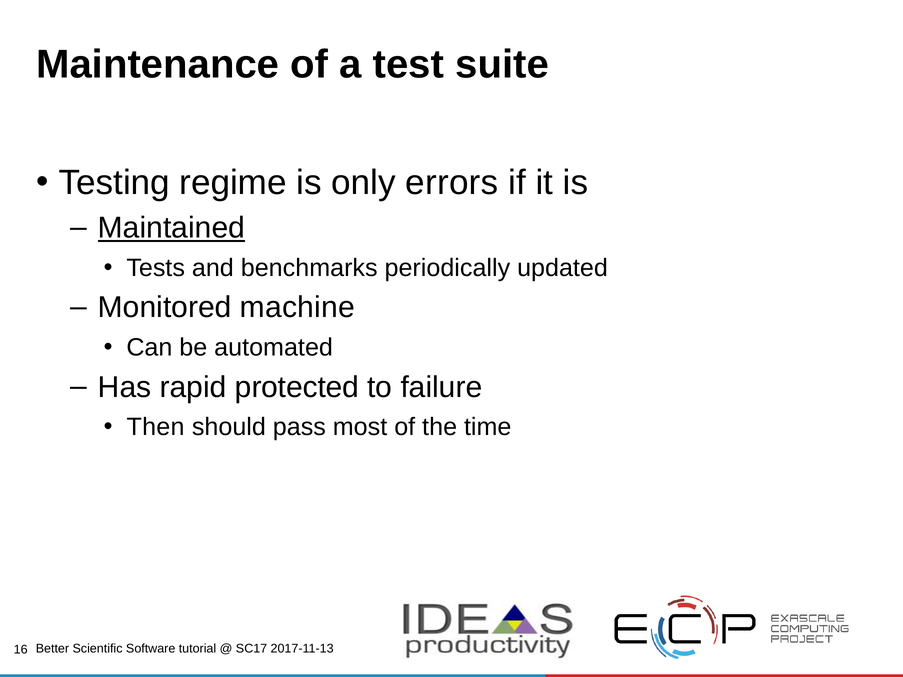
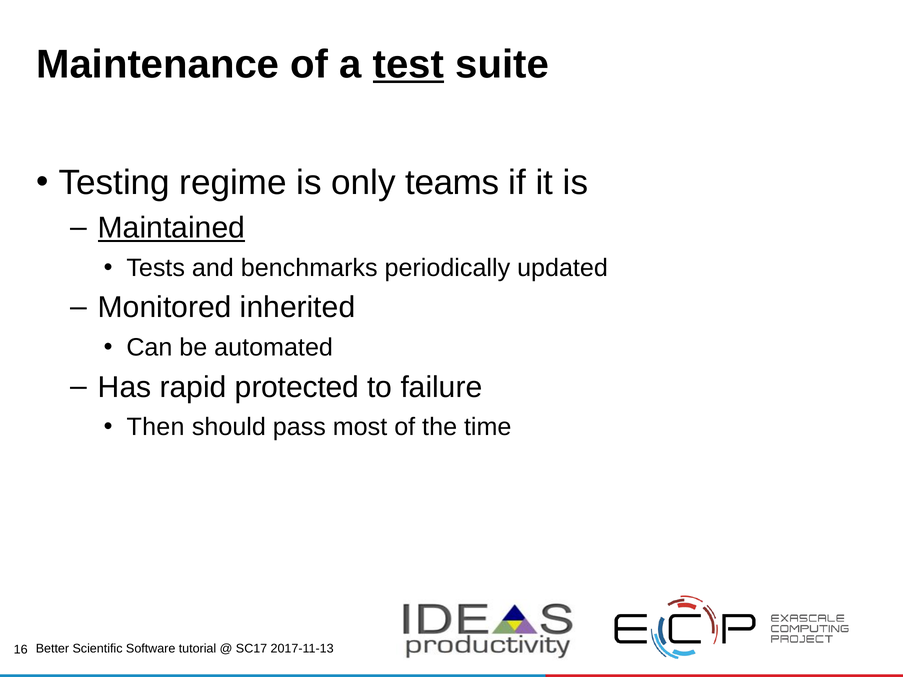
test underline: none -> present (408, 65)
errors: errors -> teams (452, 183)
machine: machine -> inherited (298, 308)
